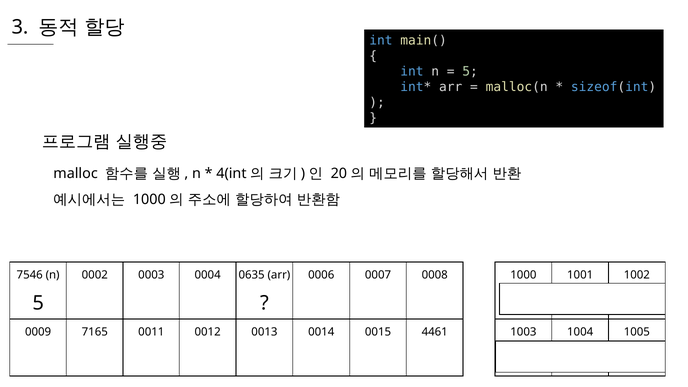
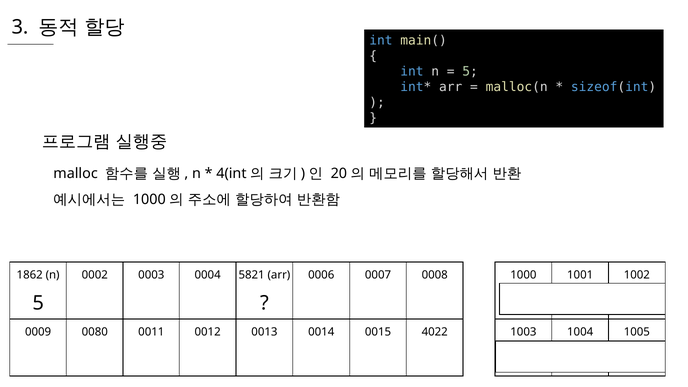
7546: 7546 -> 1862 (30, 275)
0635: 0635 -> 5821 (252, 275)
7165: 7165 -> 0080 (95, 332)
4461: 4461 -> 4022 (435, 332)
